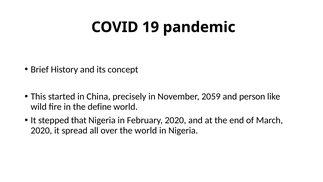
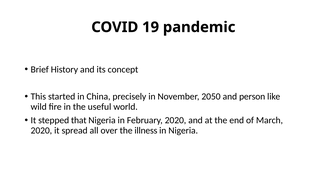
2059: 2059 -> 2050 (211, 96)
define: define -> useful (100, 107)
the world: world -> illness (146, 130)
